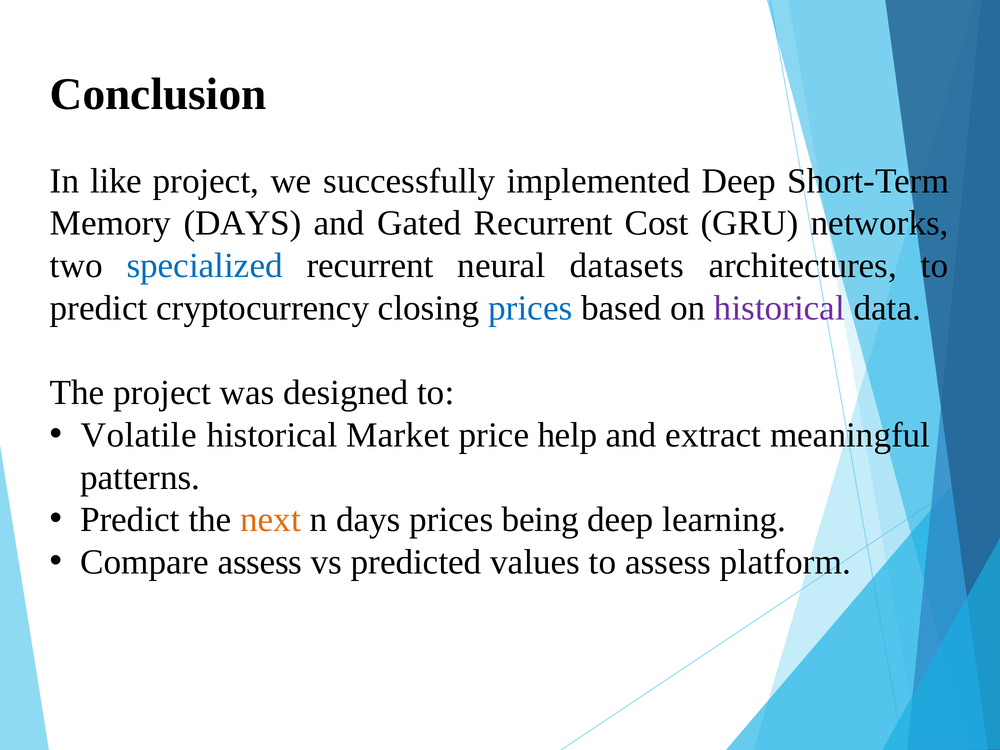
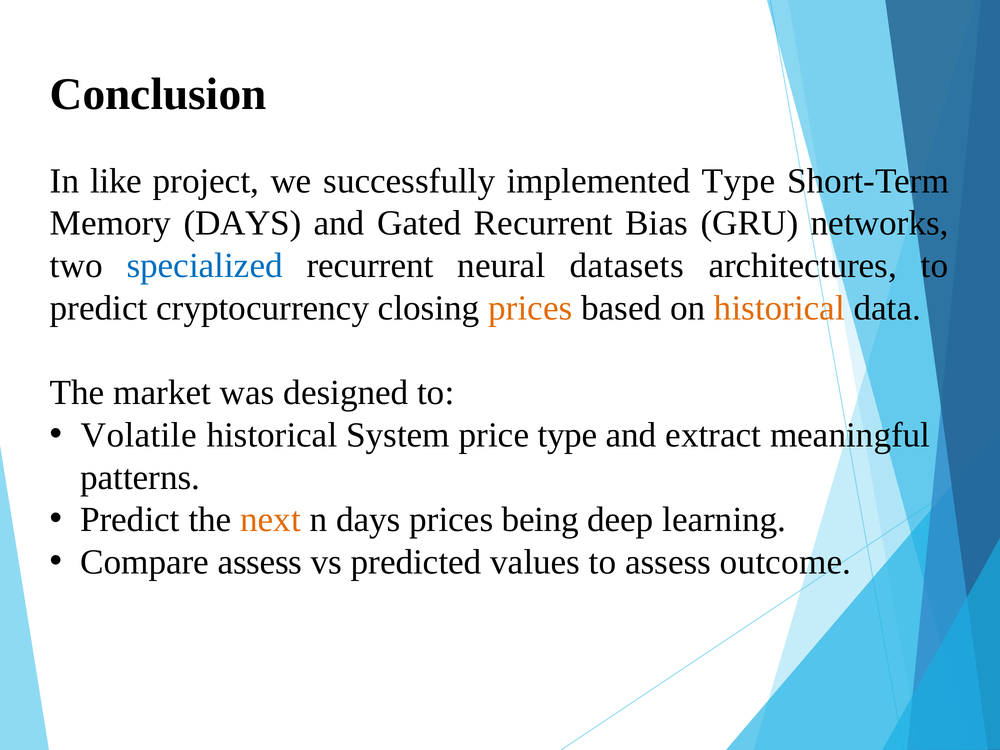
implemented Deep: Deep -> Type (739, 181)
Cost: Cost -> Bias (657, 223)
prices colour: blue -> orange (530, 308)
historical colour: purple -> orange (779, 308)
The project: project -> market (162, 393)
Market: Market -> System (398, 435)
price help: help -> type (568, 435)
platform: platform -> outcome (786, 562)
